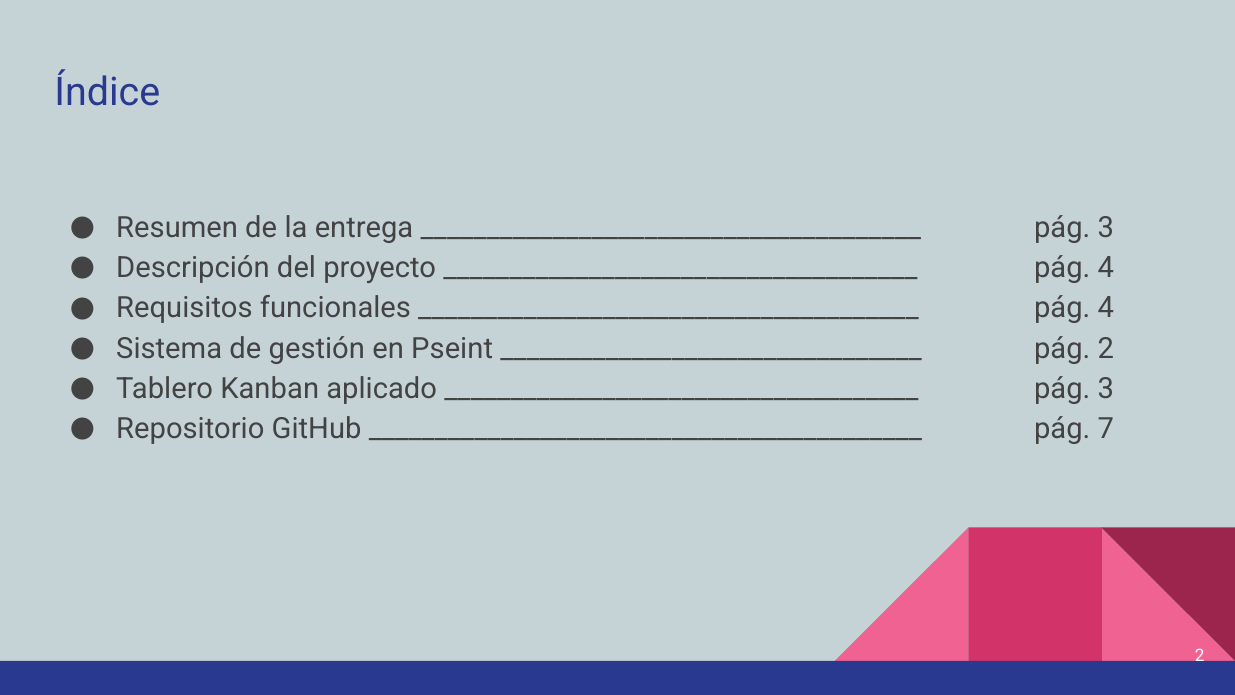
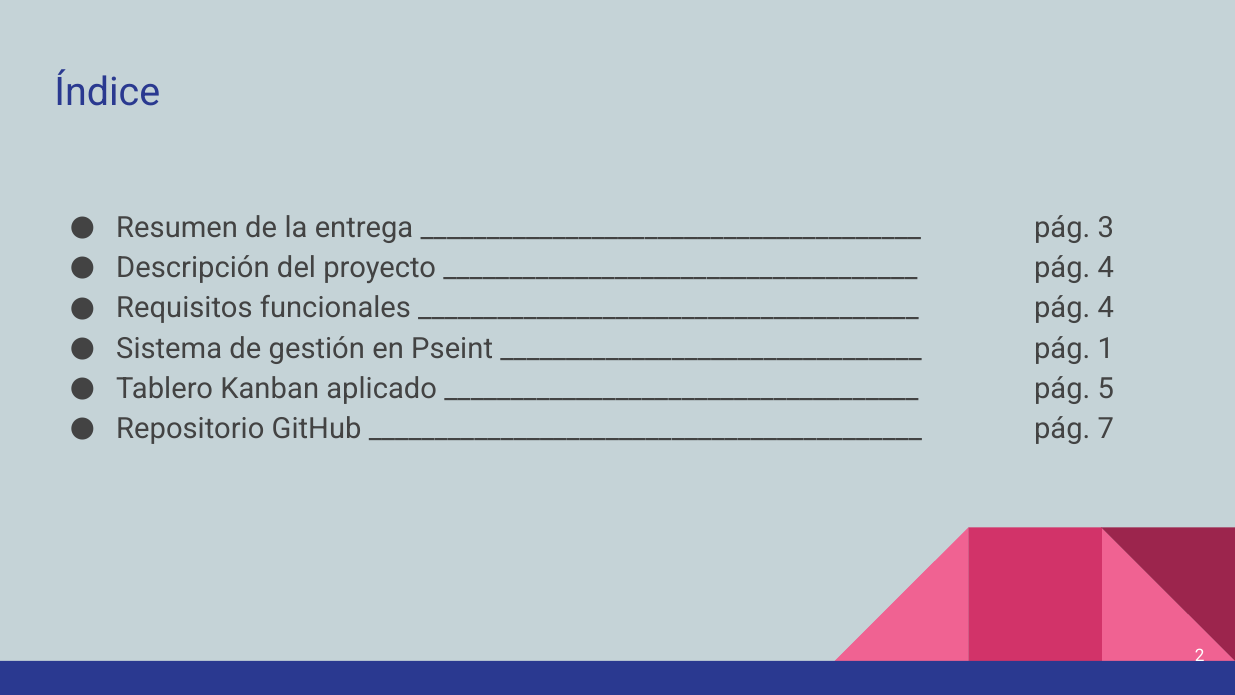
pág 2: 2 -> 1 (1106, 348)
3: 3 -> 5 (1106, 389)
